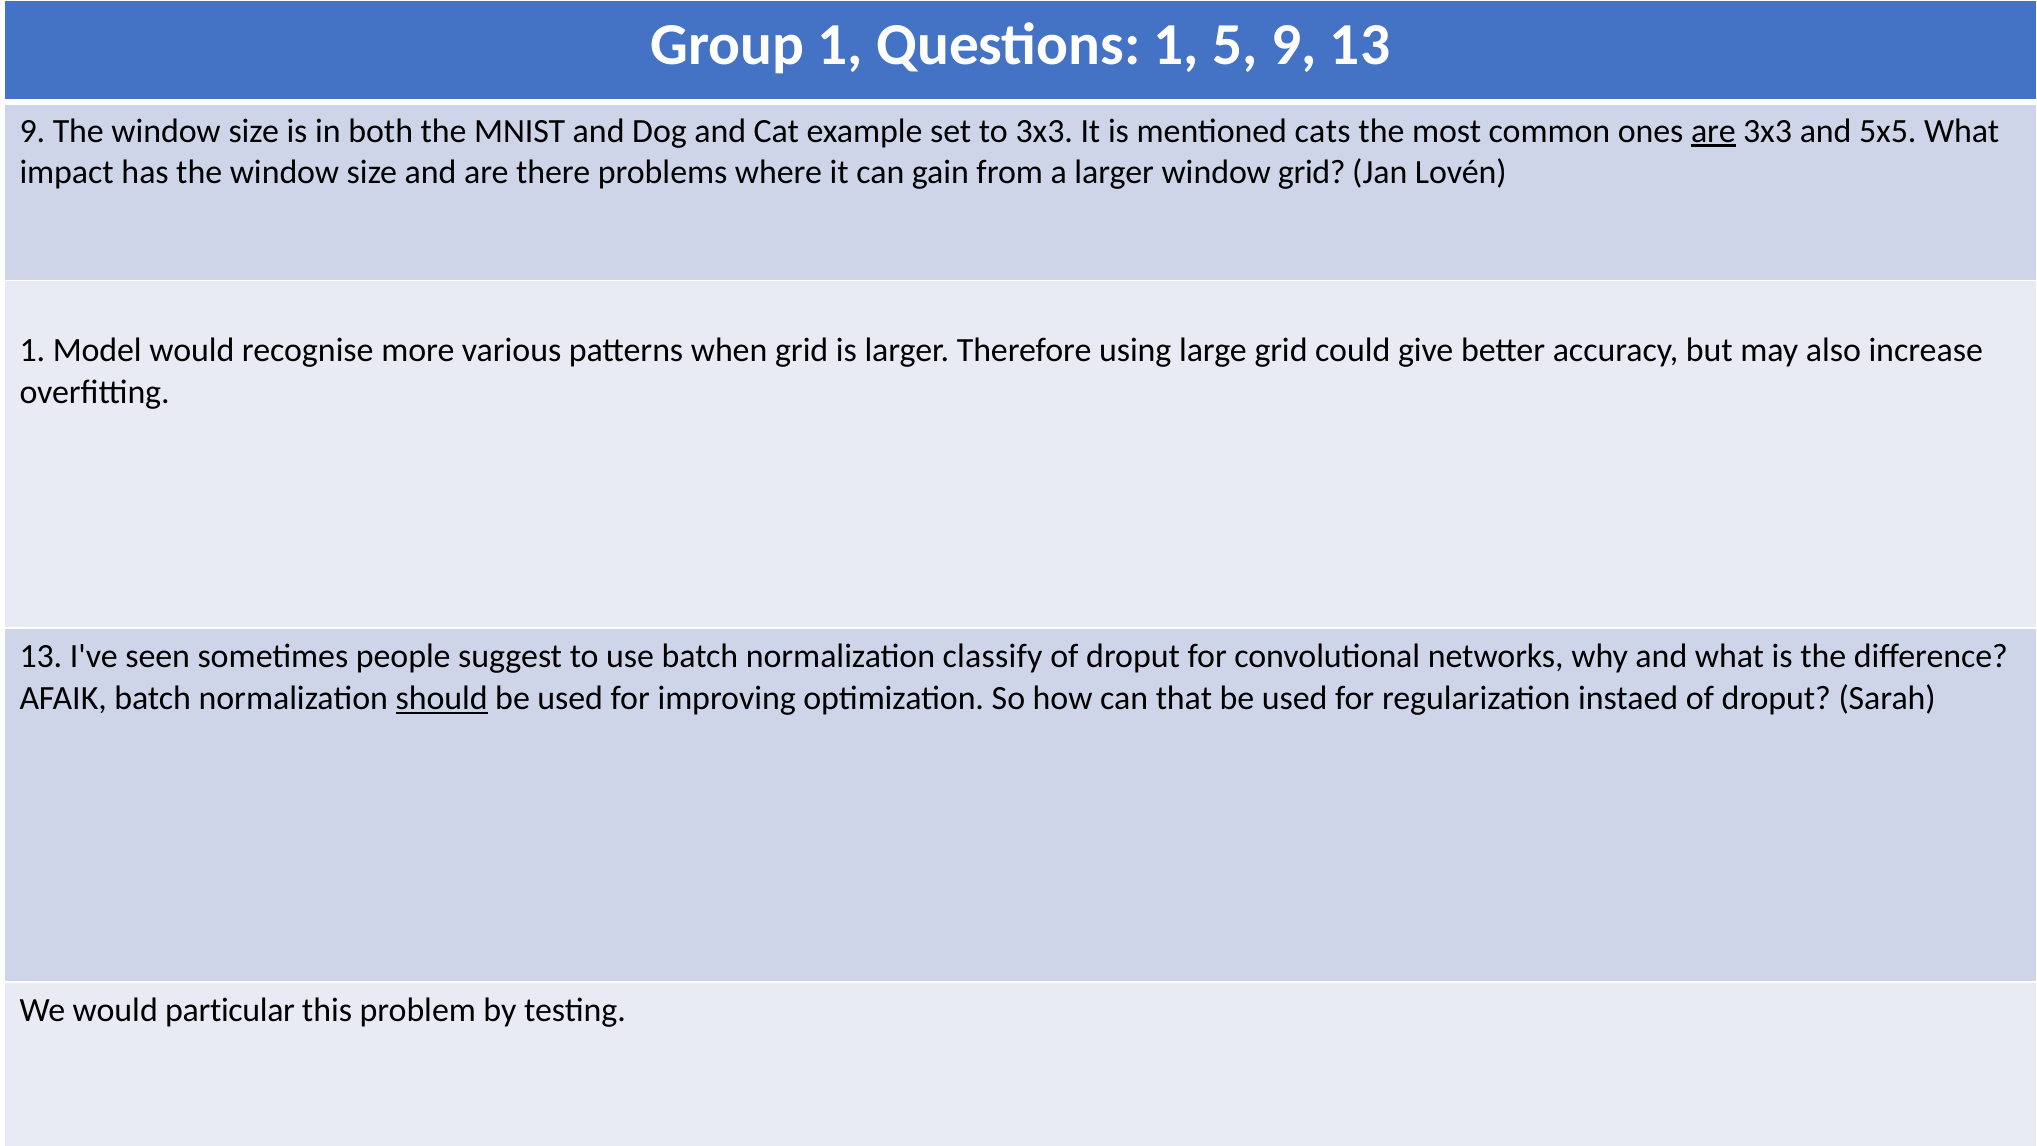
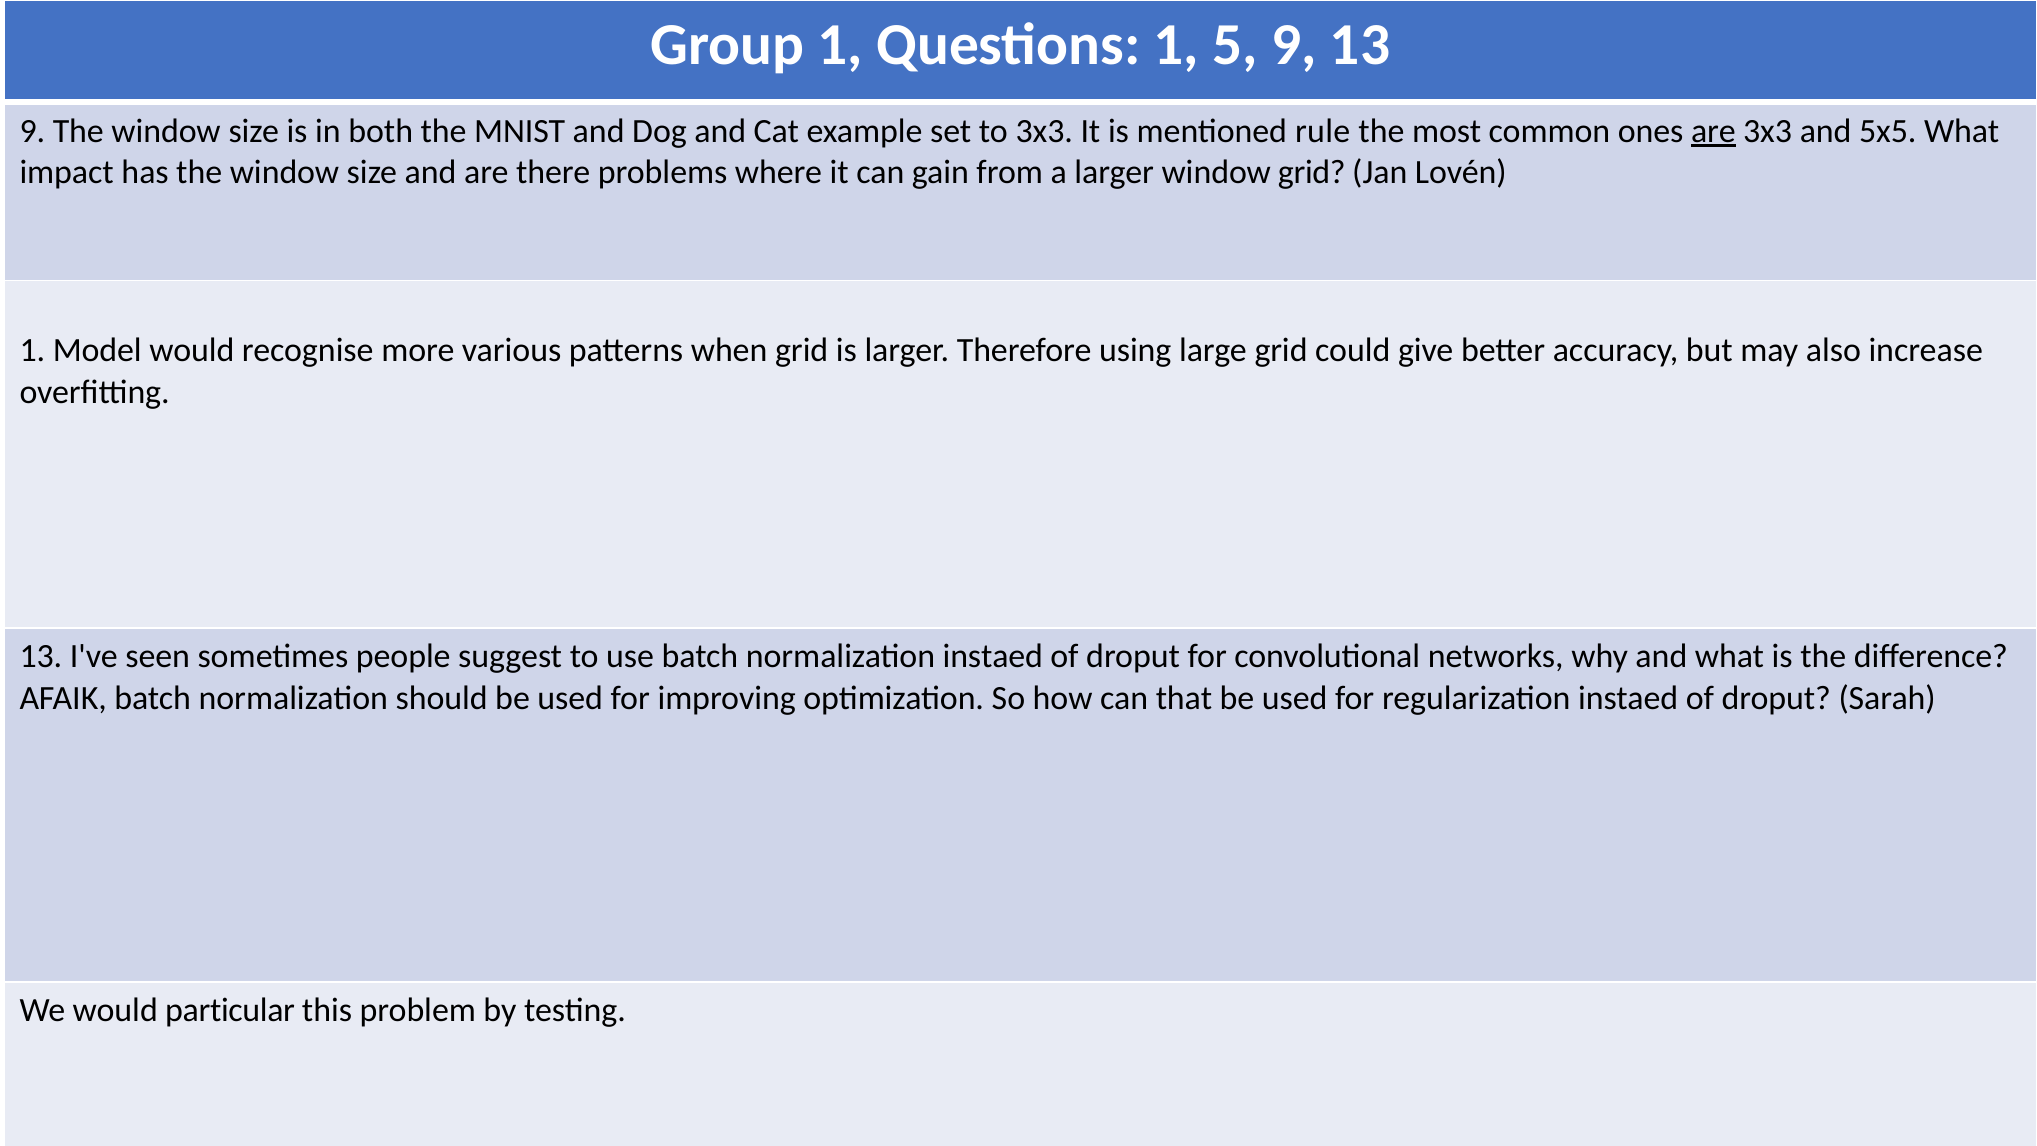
cats: cats -> rule (1323, 131)
normalization classify: classify -> instaed (993, 657)
should underline: present -> none (442, 698)
